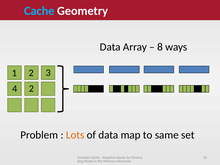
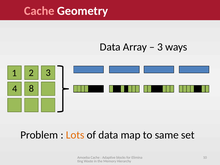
Cache colour: light blue -> pink (39, 11)
8: 8 -> 3 (160, 47)
4 2: 2 -> 8 (31, 89)
